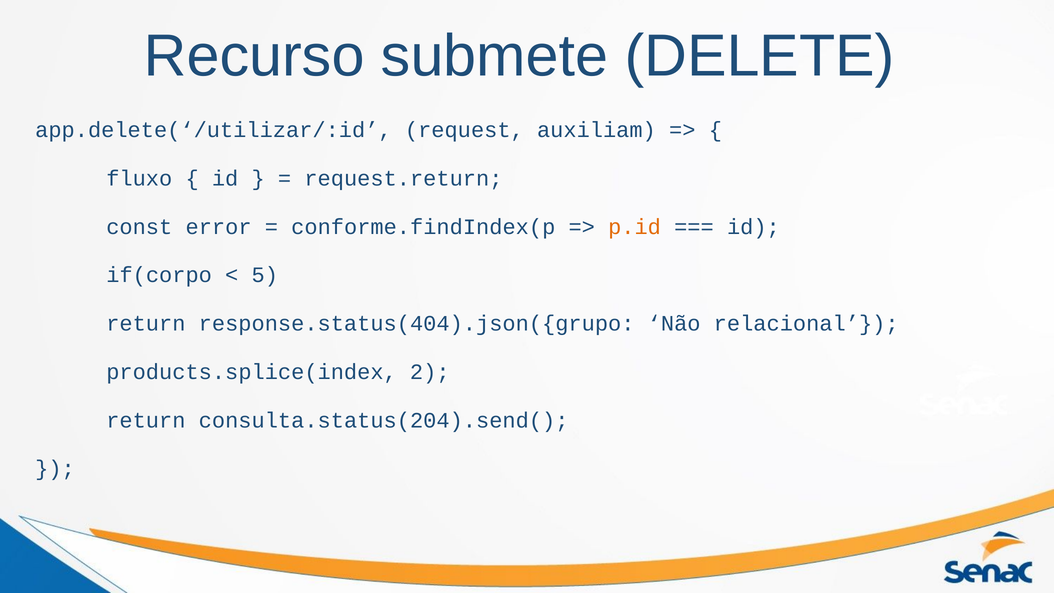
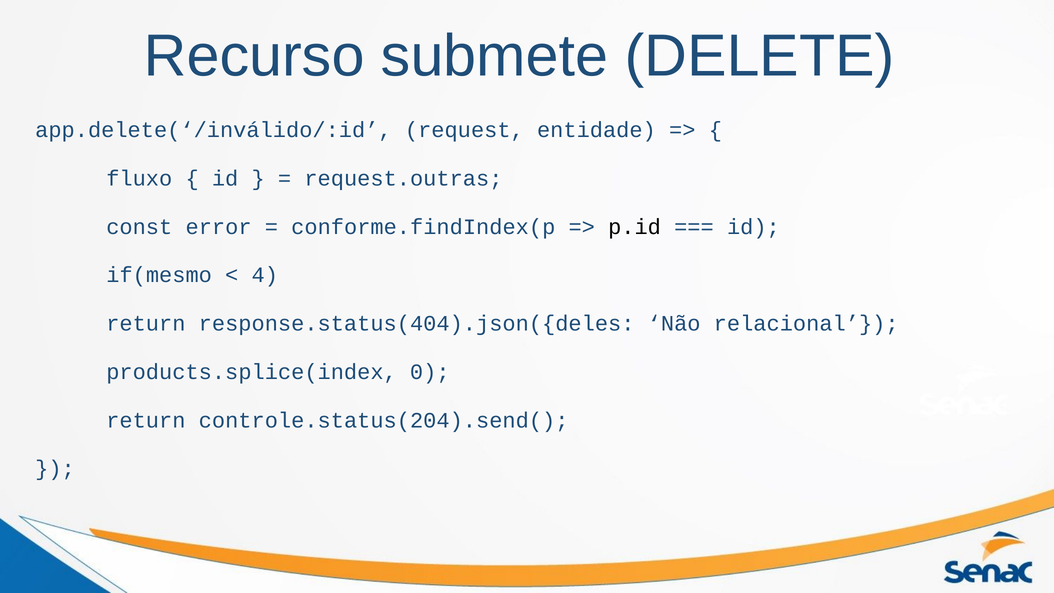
app.delete(‘/utilizar/:id: app.delete(‘/utilizar/:id -> app.delete(‘/inválido/:id (213, 130)
auxiliam: auxiliam -> entidade (596, 130)
request.return: request.return -> request.outras (403, 179)
p.id colour: orange -> black (635, 227)
if(corpo: if(corpo -> if(mesmo (159, 275)
5: 5 -> 4 (265, 275)
response.status(404).json({grupo: response.status(404).json({grupo -> response.status(404).json({deles (417, 324)
2: 2 -> 0 (430, 372)
consulta.status(204).send(: consulta.status(204).send( -> controle.status(204).send( (384, 420)
